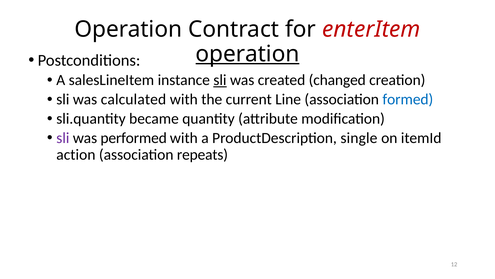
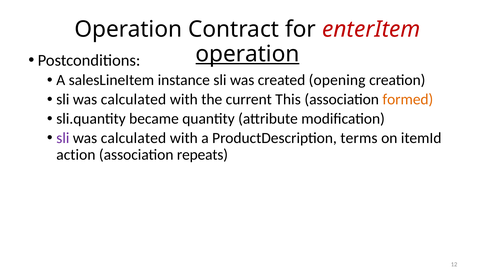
sli underline: present -> none (220, 80)
changed: changed -> opening (337, 80)
Line: Line -> This (288, 99)
formed colour: blue -> orange (408, 99)
performed: performed -> calculated (133, 138)
single: single -> terms (359, 138)
